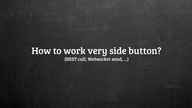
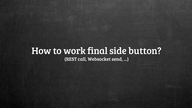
very: very -> final (98, 51)
